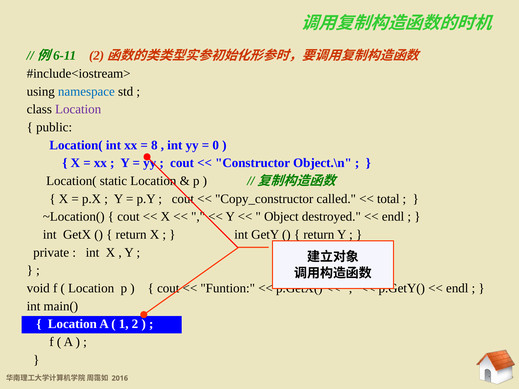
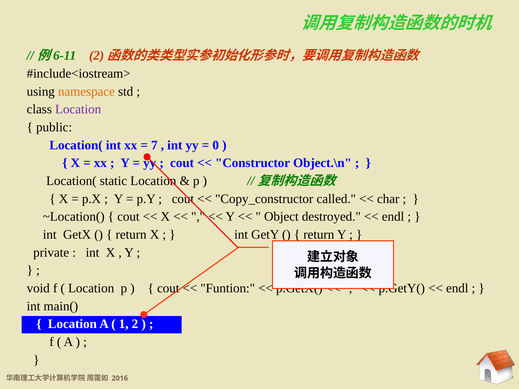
namespace colour: blue -> orange (86, 92)
8: 8 -> 7 (154, 145)
total: total -> char (388, 199)
